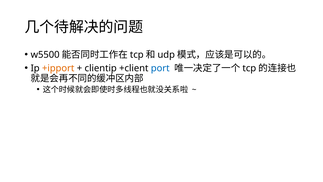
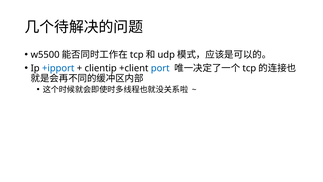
+ipport colour: orange -> blue (58, 68)
